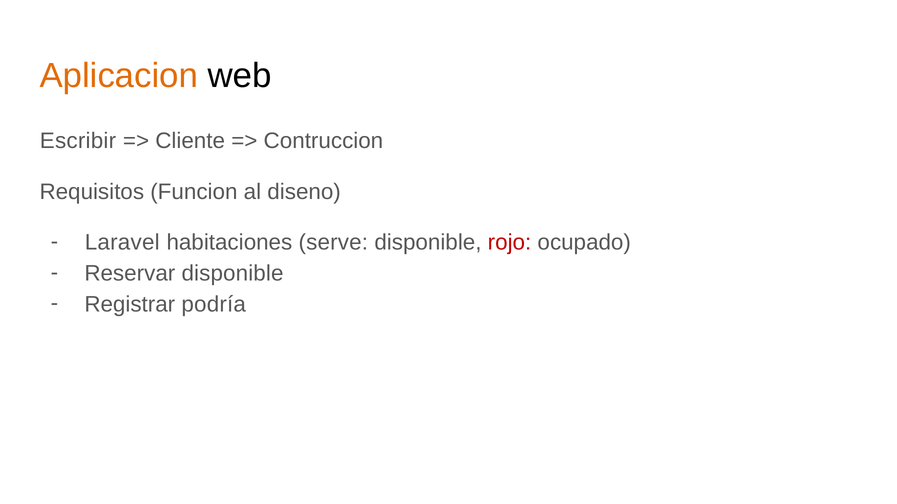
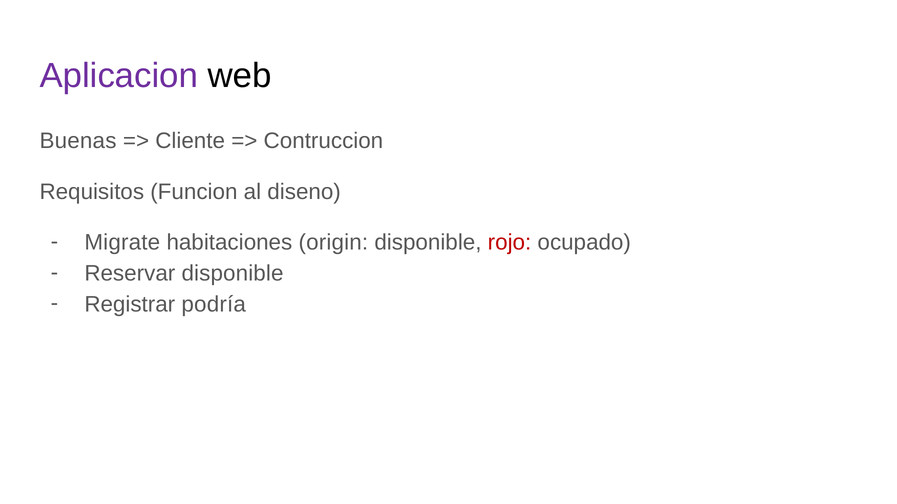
Aplicacion colour: orange -> purple (119, 76)
Escribir: Escribir -> Buenas (78, 141)
Laravel: Laravel -> Migrate (122, 243)
serve: serve -> origin (333, 243)
